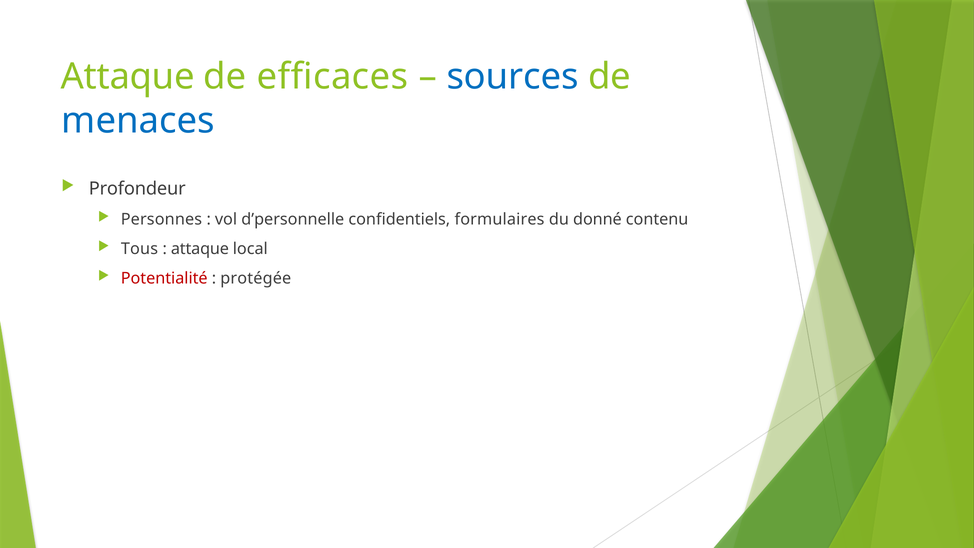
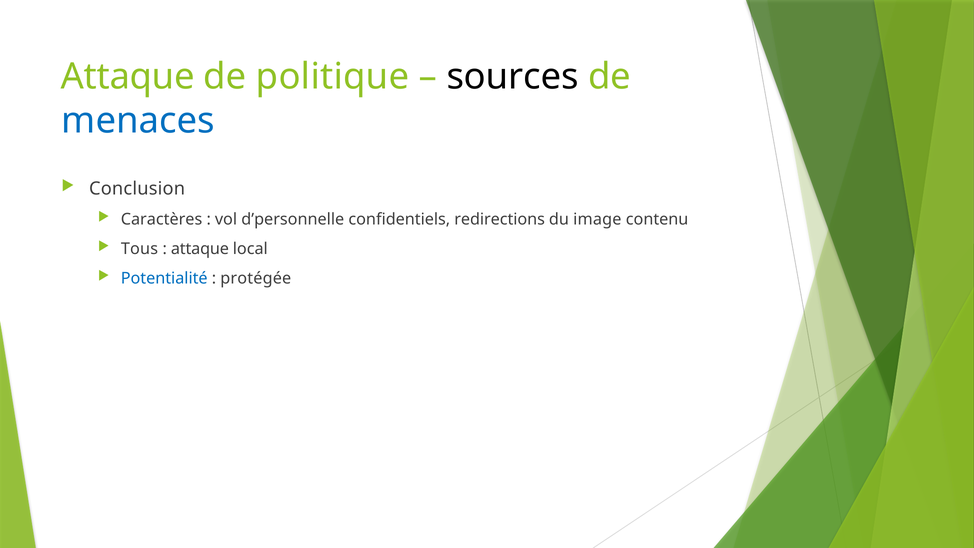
efficaces: efficaces -> politique (333, 77)
sources colour: blue -> black (513, 77)
Profondeur: Profondeur -> Conclusion (137, 189)
Personnes: Personnes -> Caractères (162, 219)
formulaires: formulaires -> redirections (500, 219)
donné: donné -> image (597, 219)
Potentialité colour: red -> blue (164, 278)
